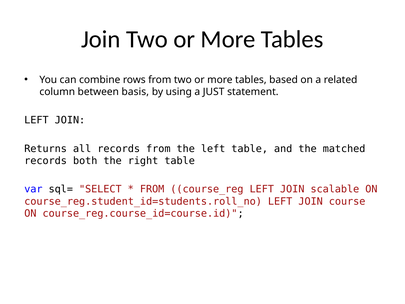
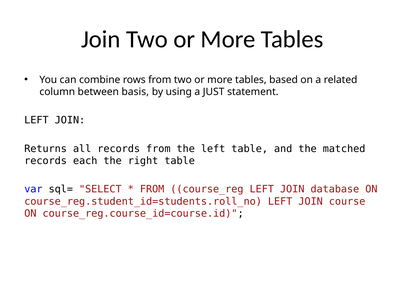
both: both -> each (85, 161)
scalable: scalable -> database (335, 189)
